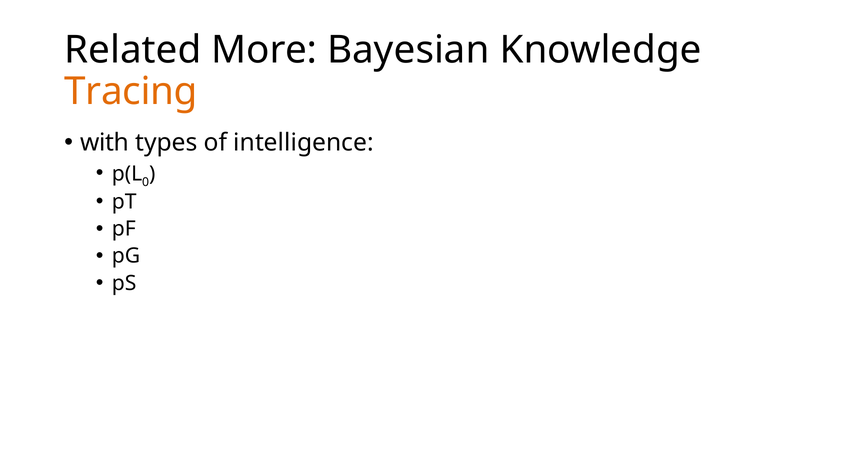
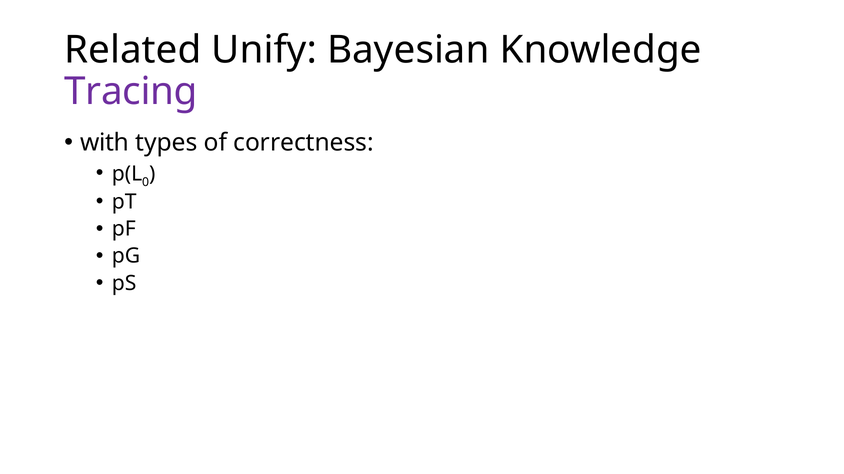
More: More -> Unify (264, 50)
Tracing colour: orange -> purple (131, 92)
intelligence: intelligence -> correctness (304, 143)
